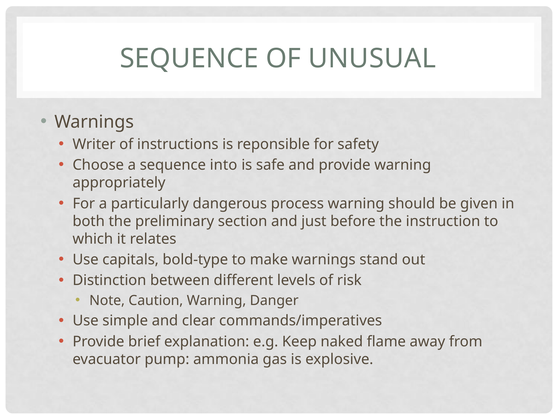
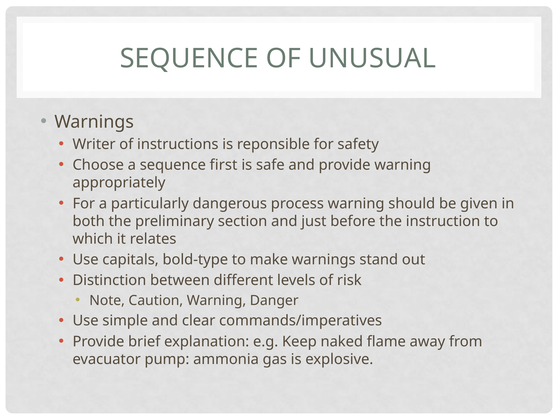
into: into -> first (224, 165)
